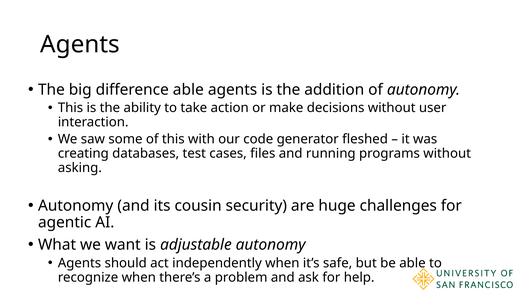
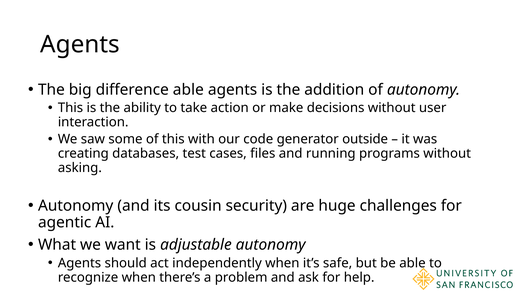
fleshed: fleshed -> outside (365, 139)
